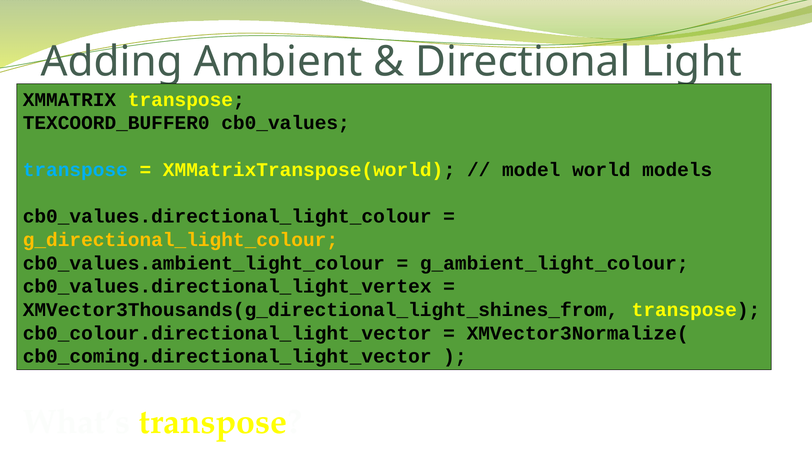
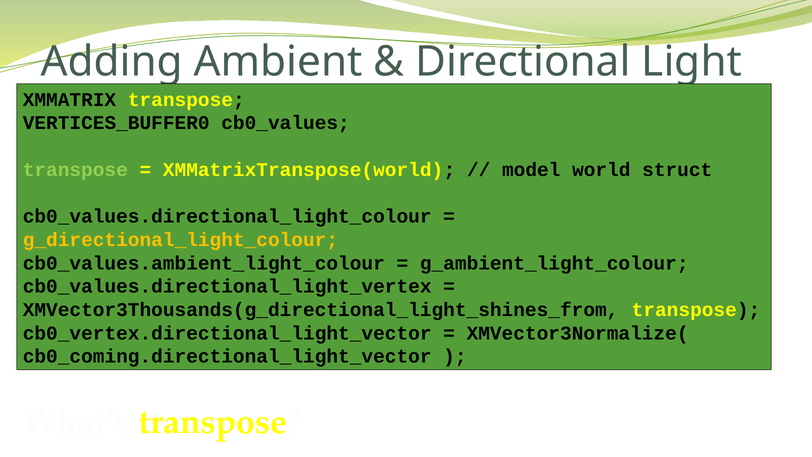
TEXCOORD_BUFFER0: TEXCOORD_BUFFER0 -> VERTICES_BUFFER0 (116, 123)
transpose colour: light blue -> light green (75, 170)
models: models -> struct (677, 170)
cb0_colour.directional_light_vector: cb0_colour.directional_light_vector -> cb0_vertex.directional_light_vector (227, 333)
